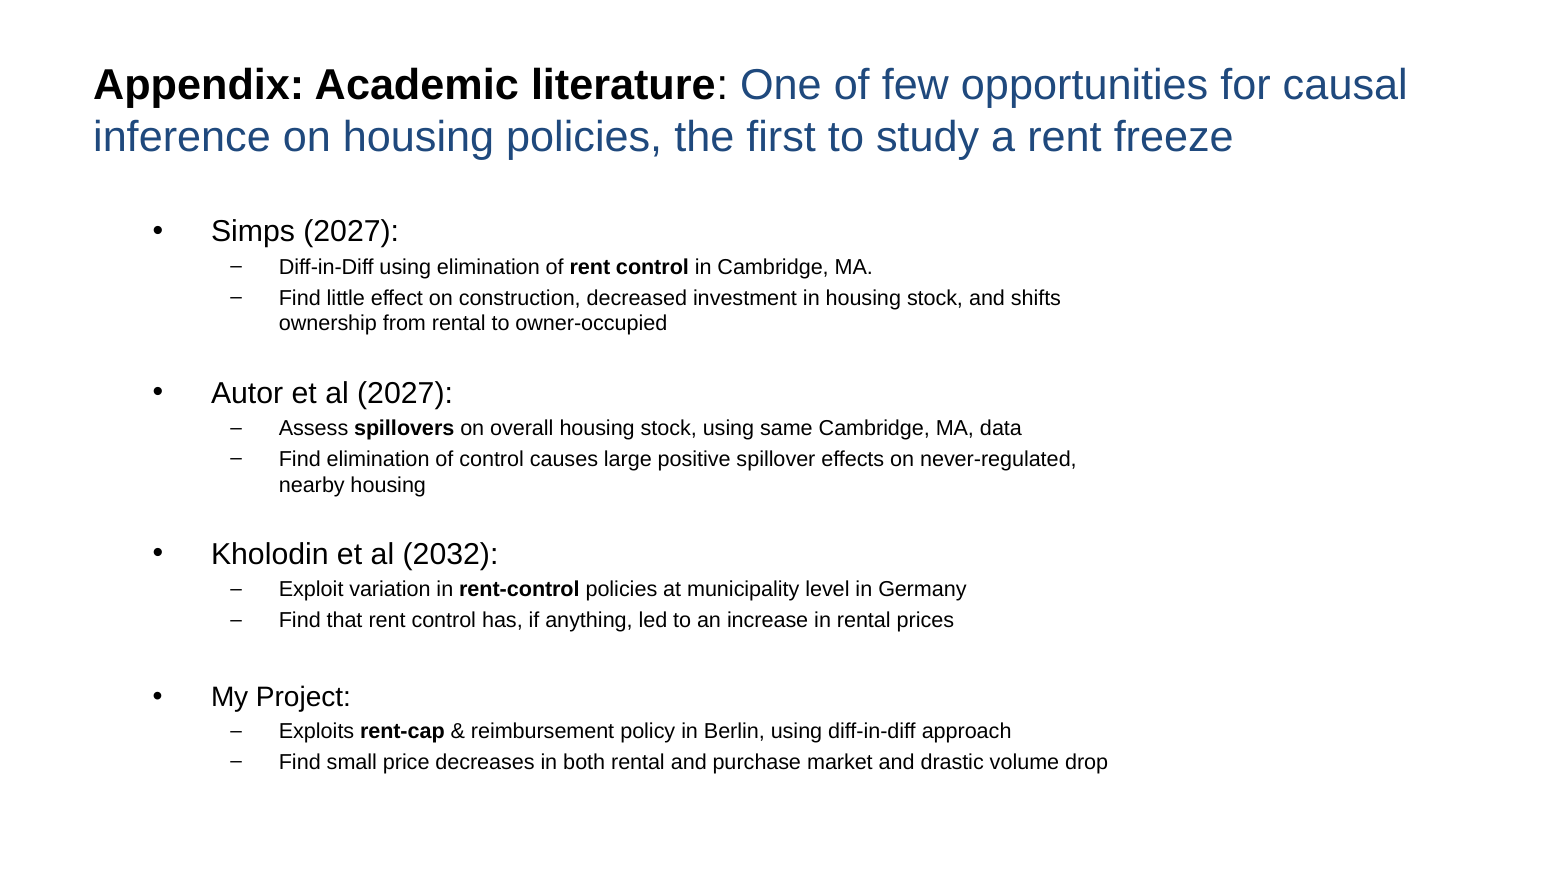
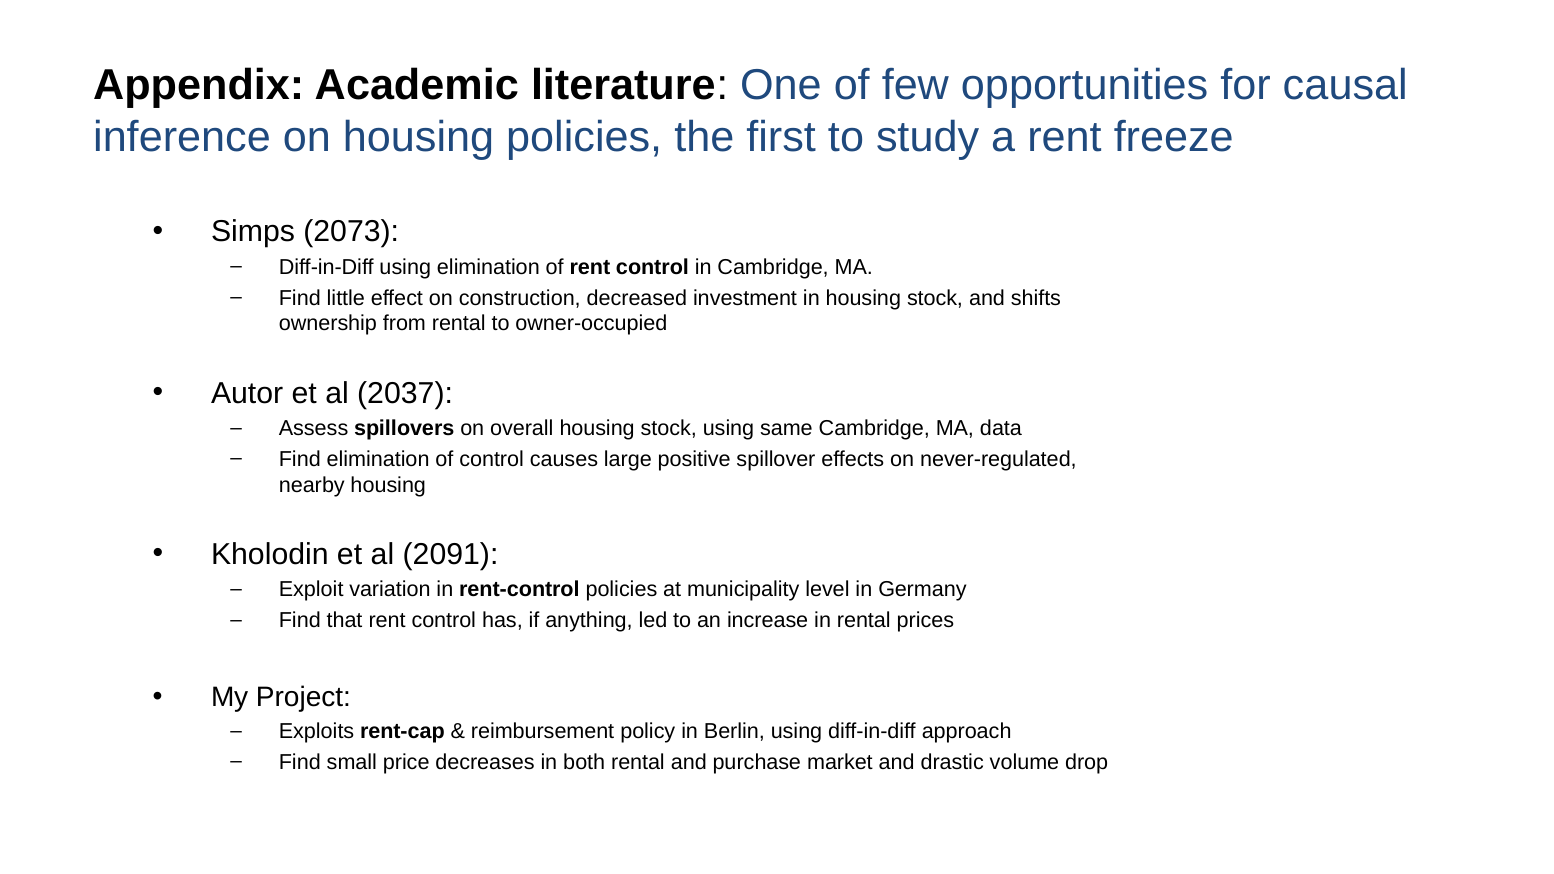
Simps 2027: 2027 -> 2073 (351, 232)
al 2027: 2027 -> 2037 (405, 393)
2032: 2032 -> 2091 (451, 555)
